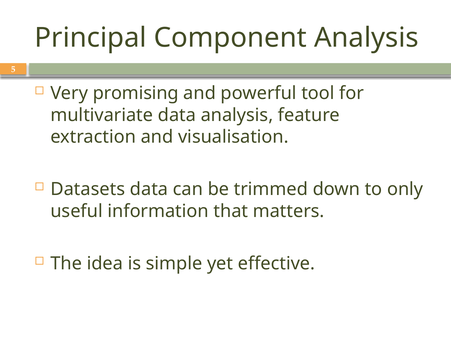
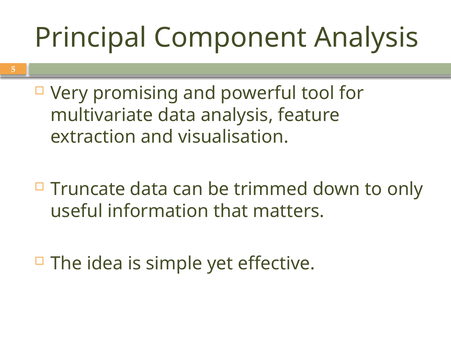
Datasets: Datasets -> Truncate (88, 189)
